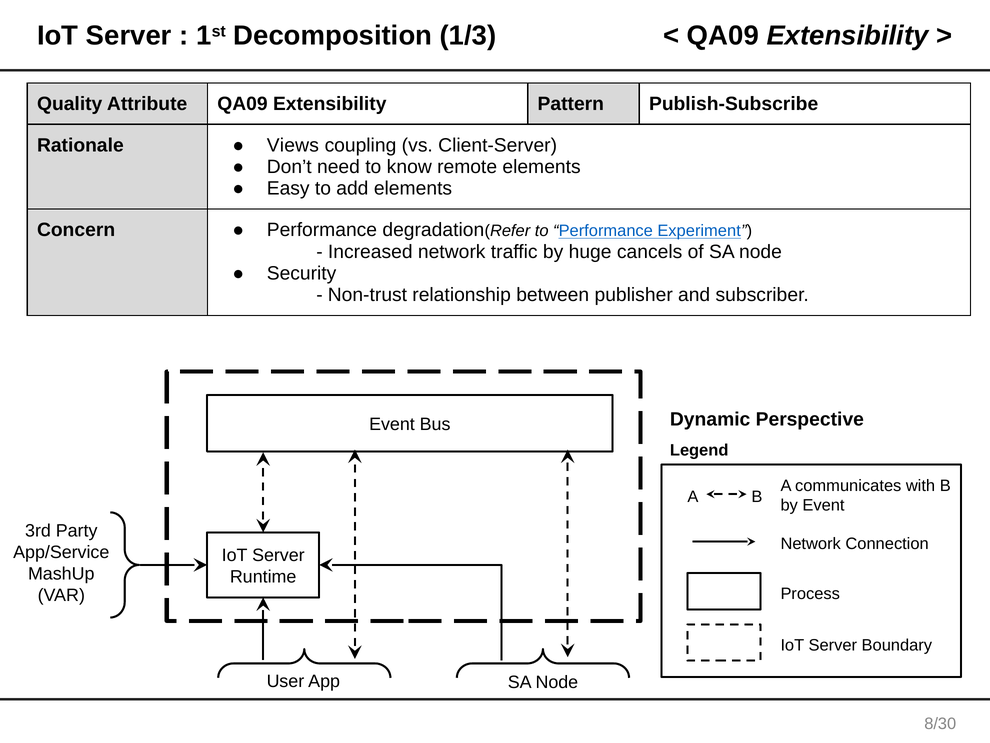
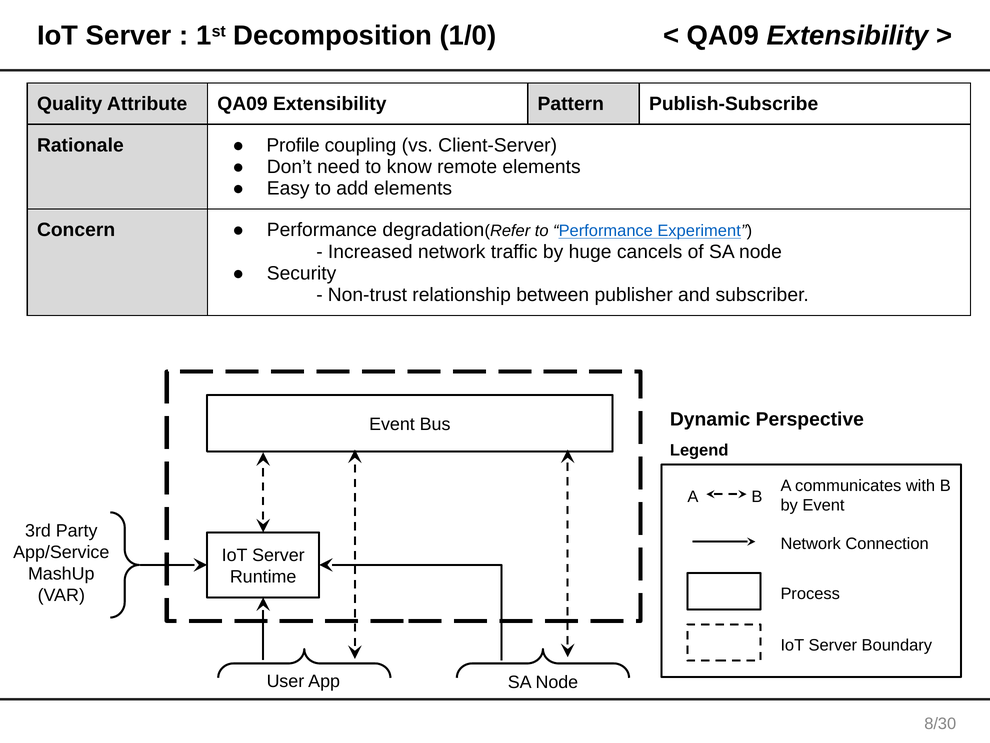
1/3: 1/3 -> 1/0 (468, 36)
Views: Views -> Profile (293, 145)
